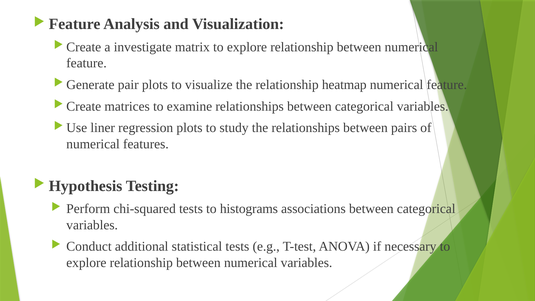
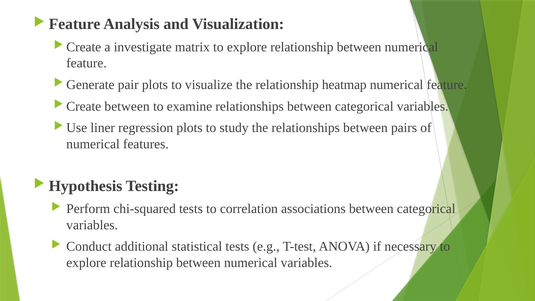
matrices: matrices -> between (127, 106)
histograms: histograms -> correlation (249, 209)
